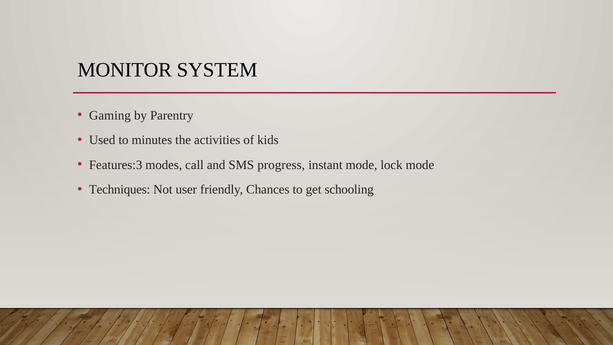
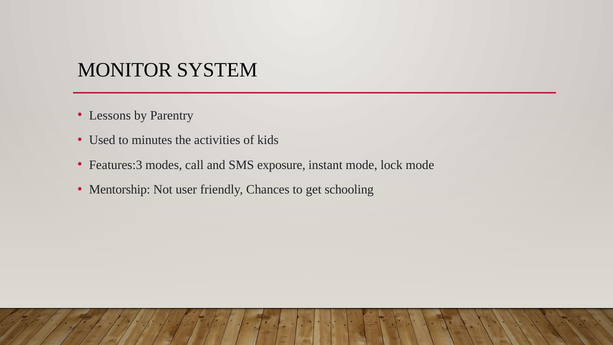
Gaming: Gaming -> Lessons (110, 115)
progress: progress -> exposure (281, 165)
Techniques: Techniques -> Mentorship (120, 190)
